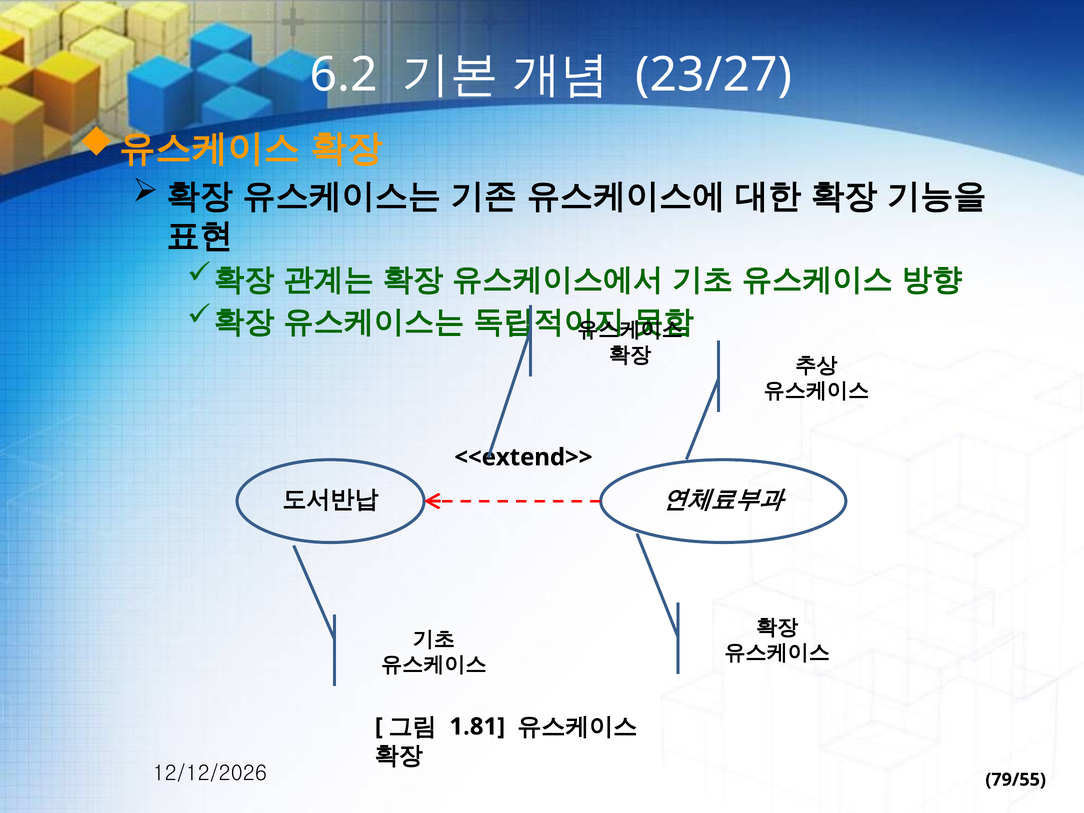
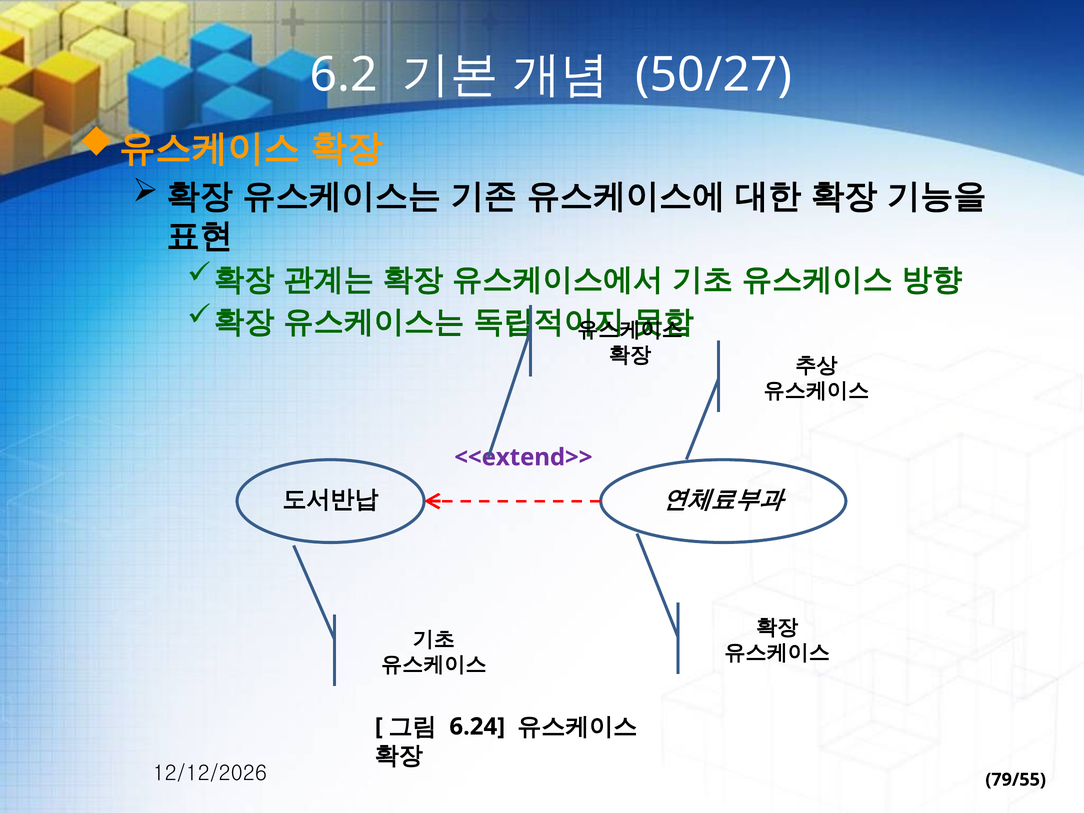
23/27: 23/27 -> 50/27 (714, 75)
<<extend>> colour: black -> purple (523, 457)
1.81: 1.81 -> 6.24 (477, 727)
